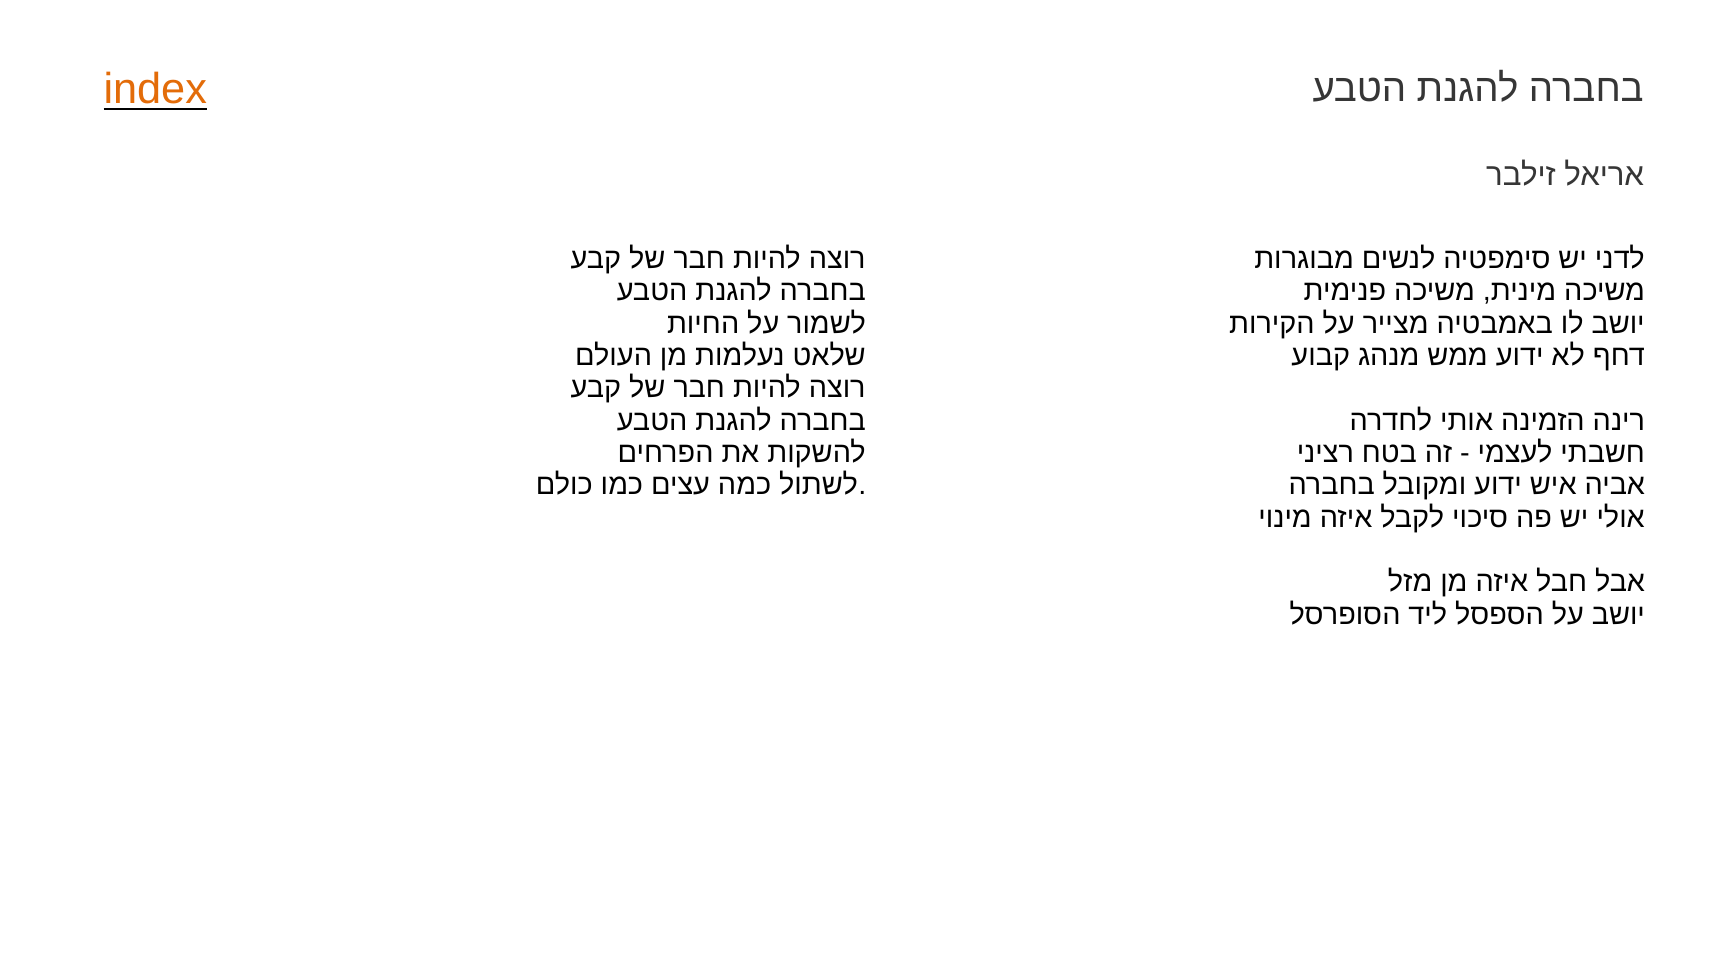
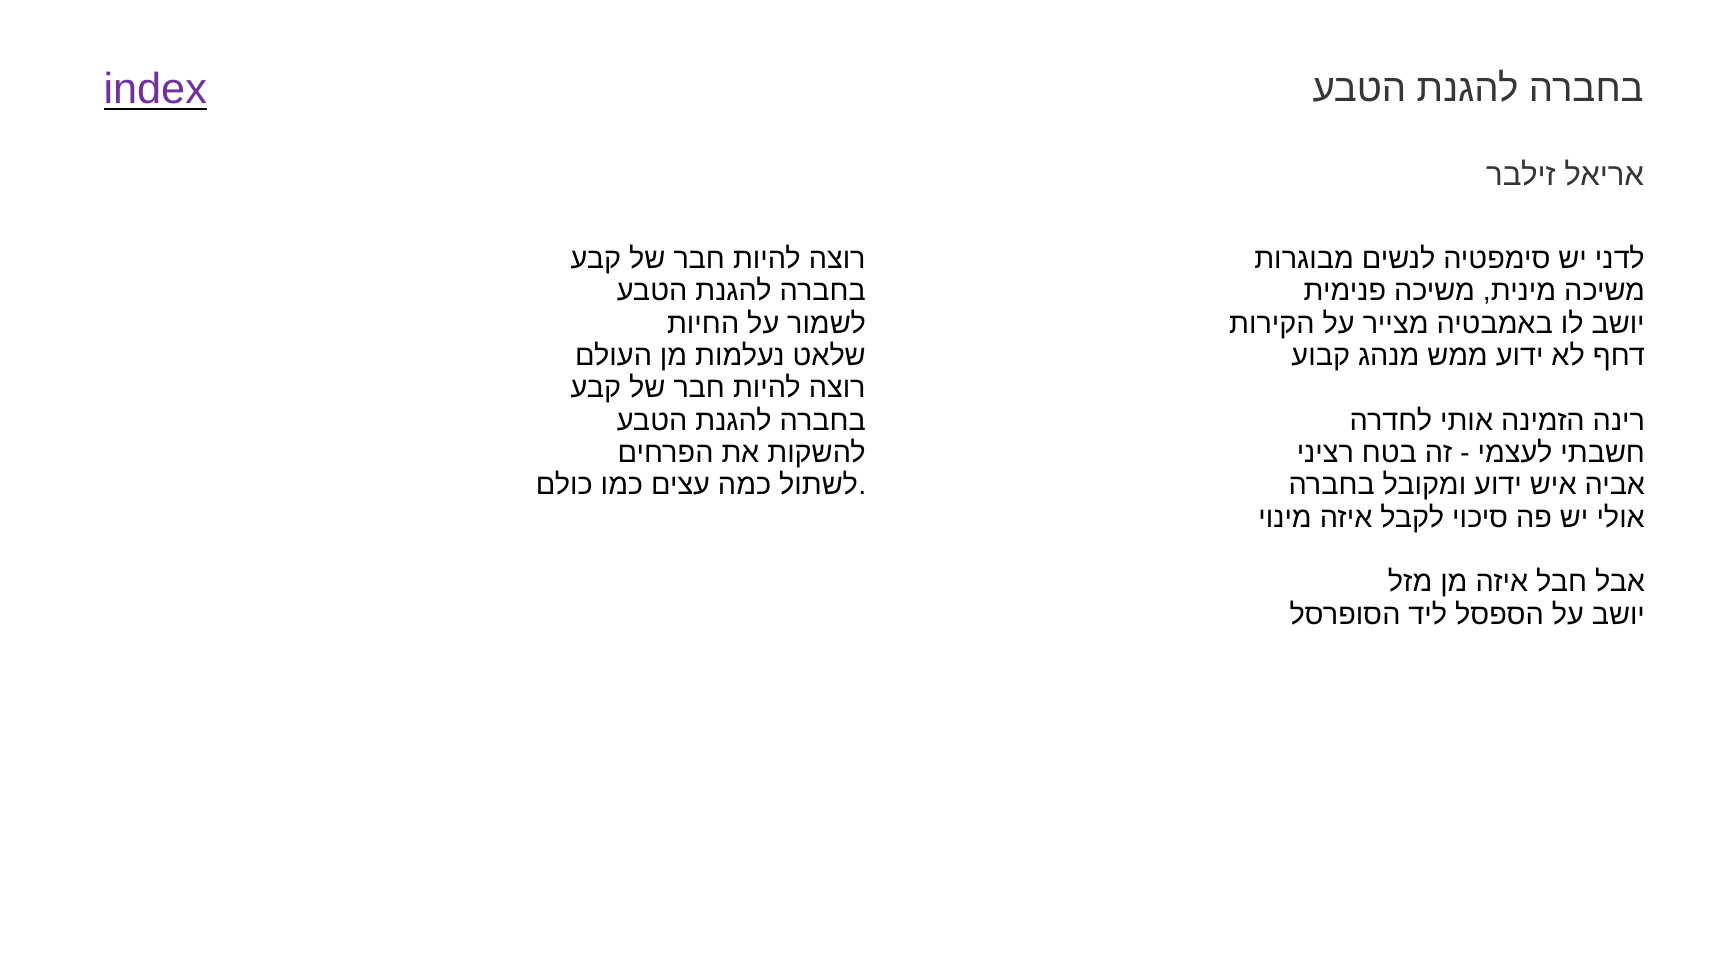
index colour: orange -> purple (155, 90)
